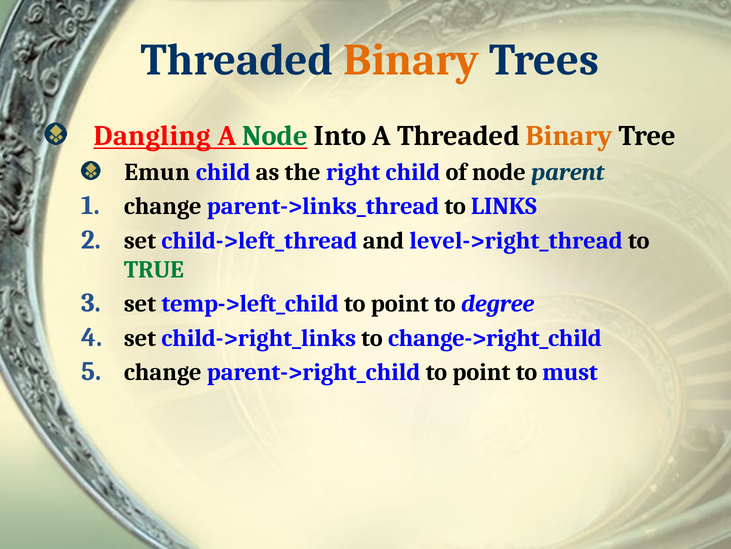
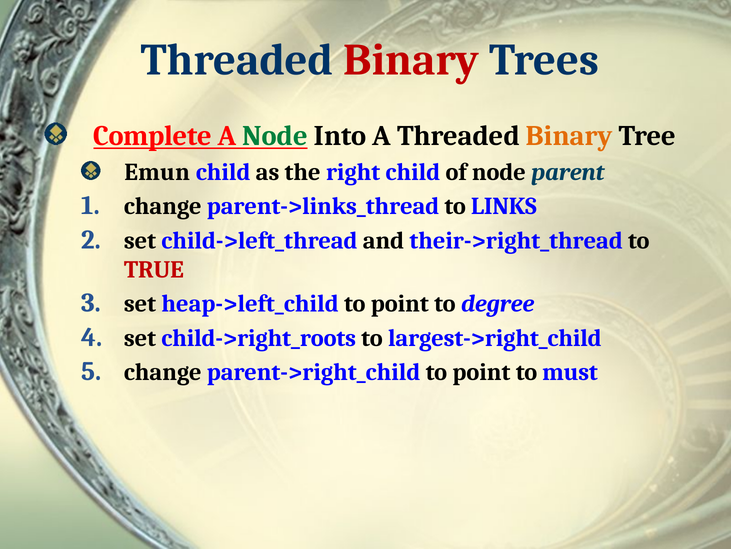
Binary colour: orange -> red (411, 60)
Dangling: Dangling -> Complete (153, 136)
level->right_thread: level->right_thread -> their->right_thread (516, 240)
TRUE colour: green -> red (154, 269)
temp->left_child: temp->left_child -> heap->left_child (250, 303)
child->right_links: child->right_links -> child->right_roots (259, 338)
change->right_child: change->right_child -> largest->right_child (495, 338)
